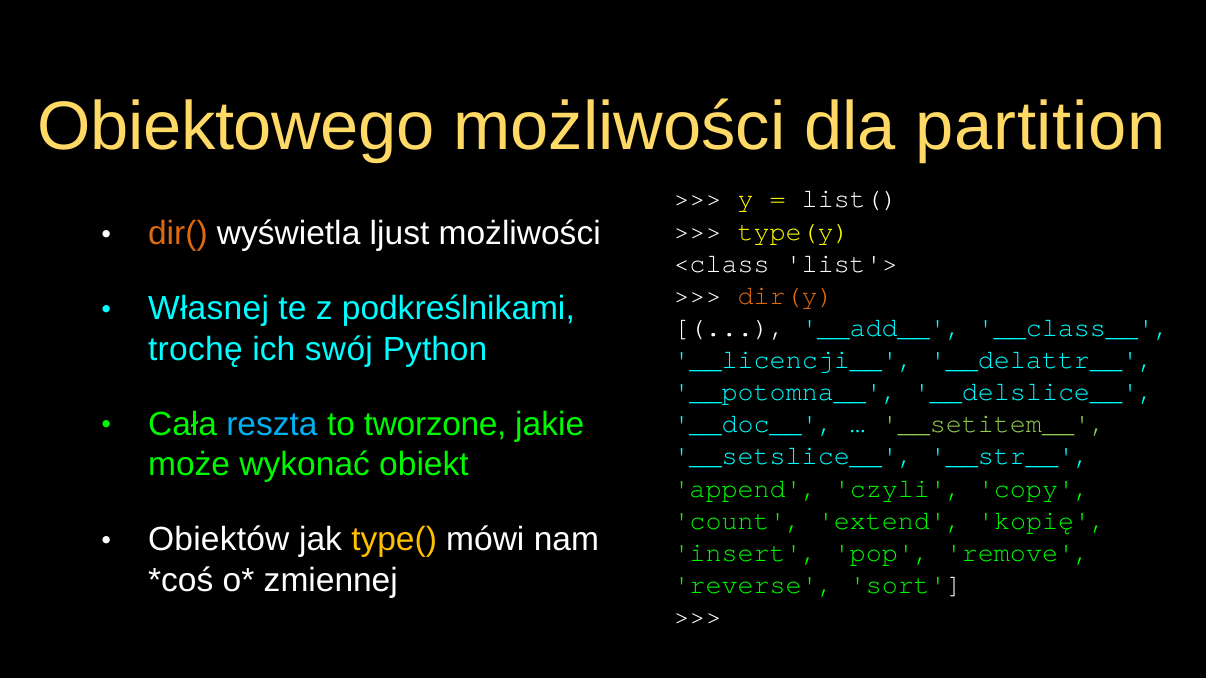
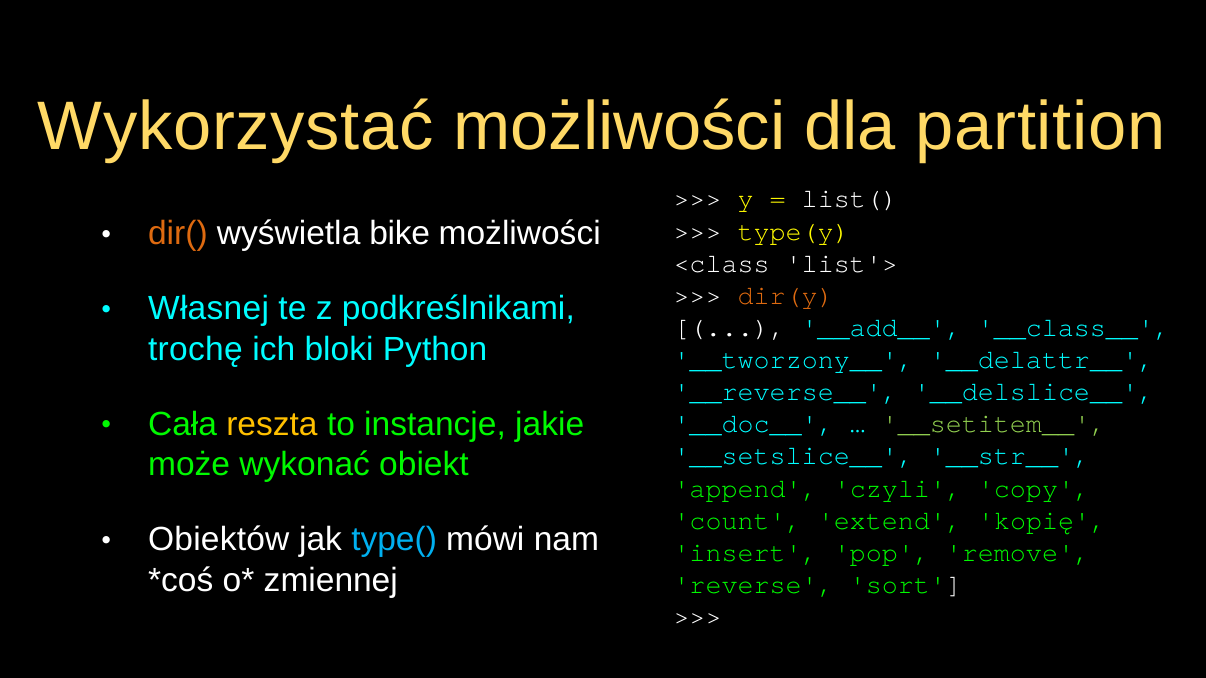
Obiektowego: Obiektowego -> Wykorzystać (236, 127)
ljust: ljust -> bike (400, 234)
swój: swój -> bloki (339, 349)
__licencji__: __licencji__ -> __tworzony__ (794, 360)
__potomna__: __potomna__ -> __reverse__ (786, 392)
reszta colour: light blue -> yellow (272, 425)
tworzone: tworzone -> instancje (435, 425)
type( colour: yellow -> light blue (394, 540)
